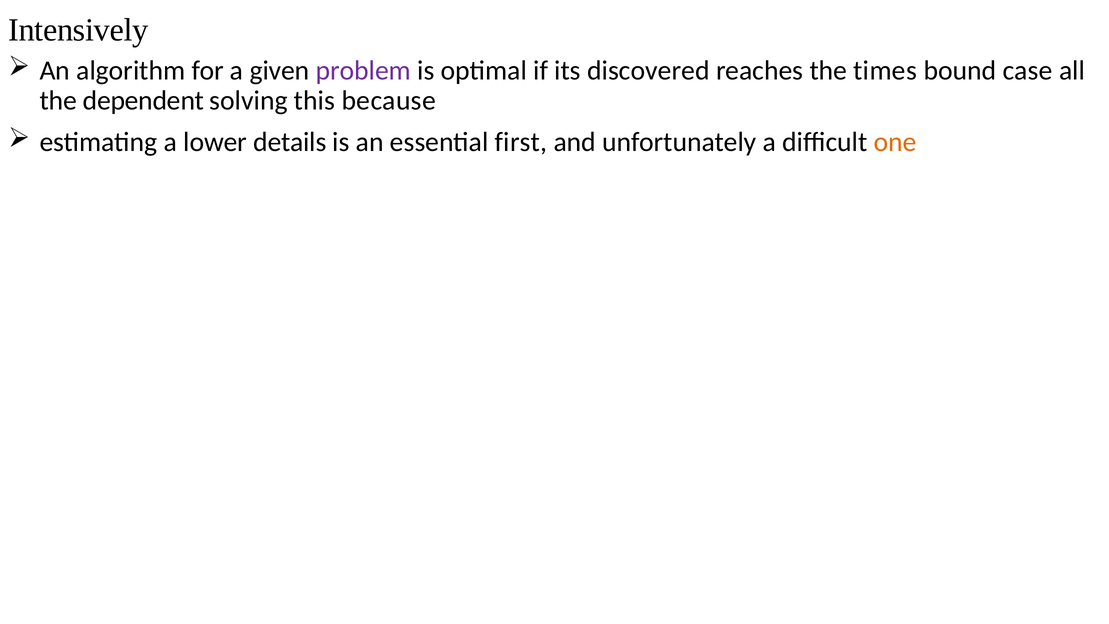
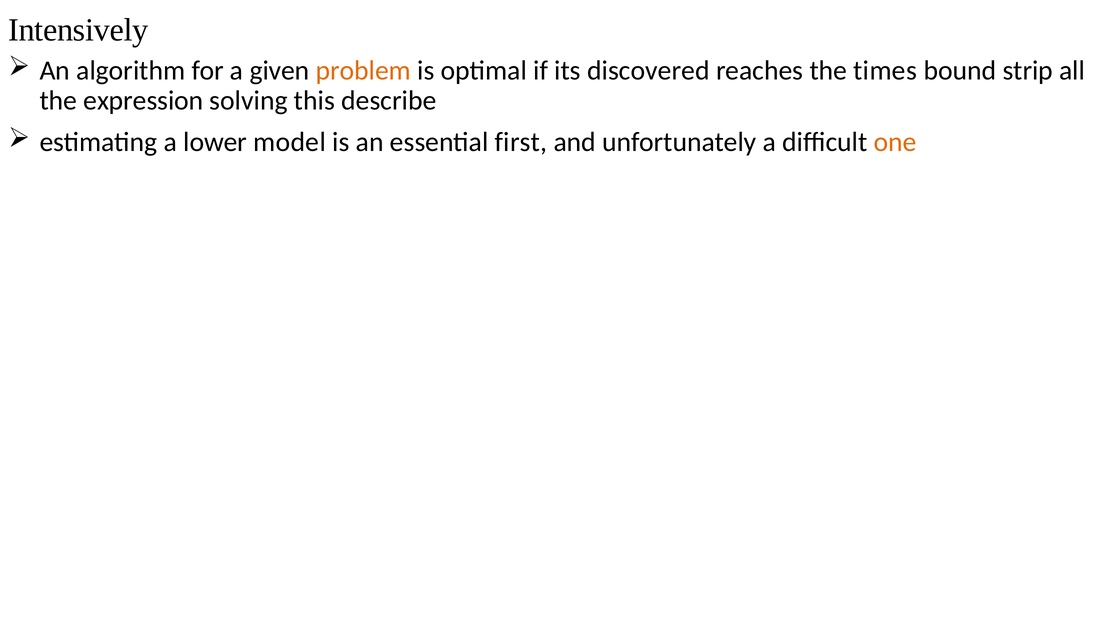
problem colour: purple -> orange (363, 71)
case: case -> strip (1028, 71)
dependent: dependent -> expression (143, 101)
because: because -> describe (389, 101)
details: details -> model (290, 142)
